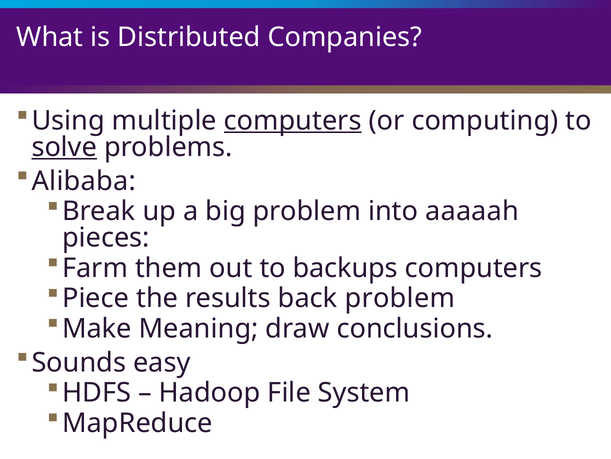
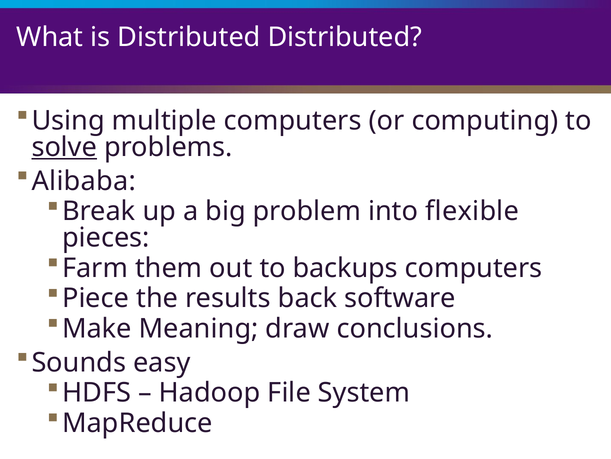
Distributed Companies: Companies -> Distributed (345, 37)
computers underline: present -> none (293, 120)
aaaaah: aaaaah -> flexible (472, 211)
back problem: problem -> software (400, 298)
